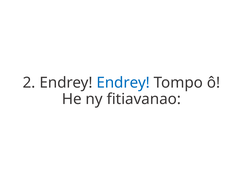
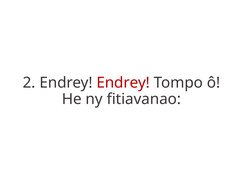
Endrey colour: blue -> red (123, 83)
